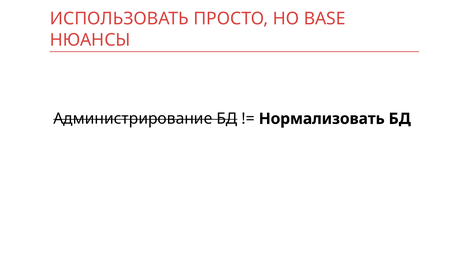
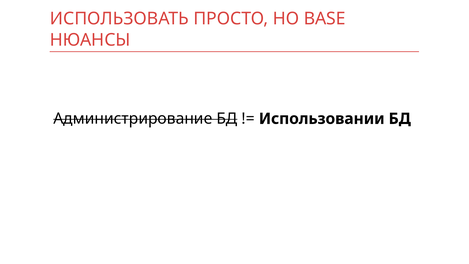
Нормализовать: Нормализовать -> Использовании (322, 119)
